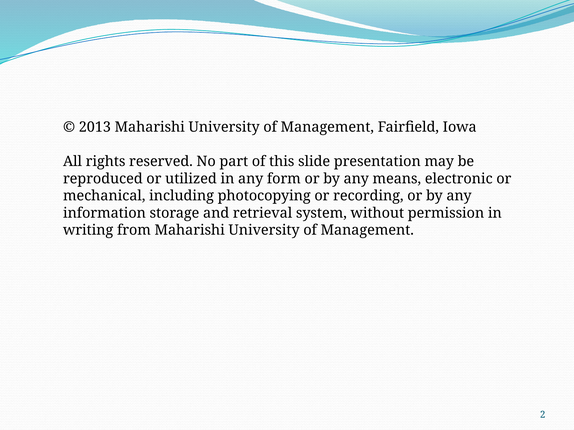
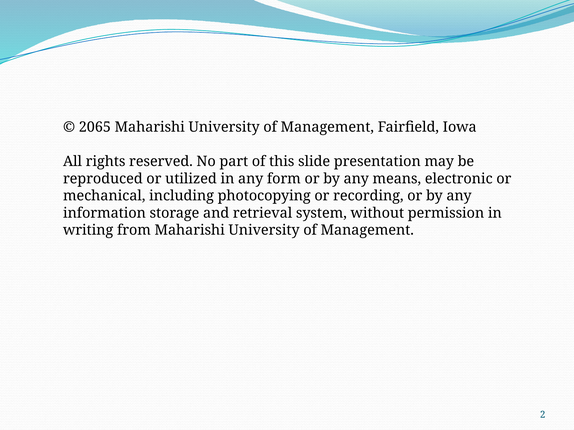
2013: 2013 -> 2065 (95, 127)
